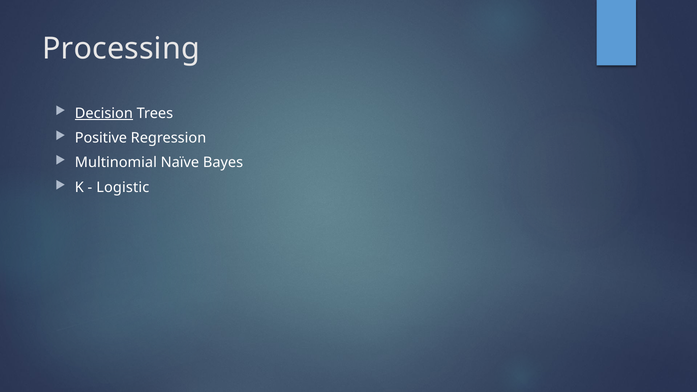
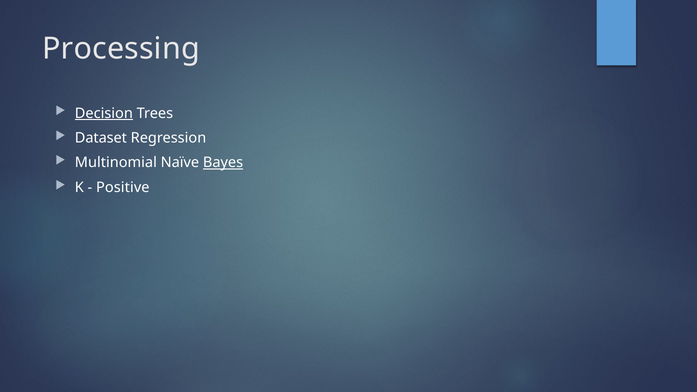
Positive: Positive -> Dataset (101, 138)
Bayes underline: none -> present (223, 163)
Logistic: Logistic -> Positive (123, 187)
